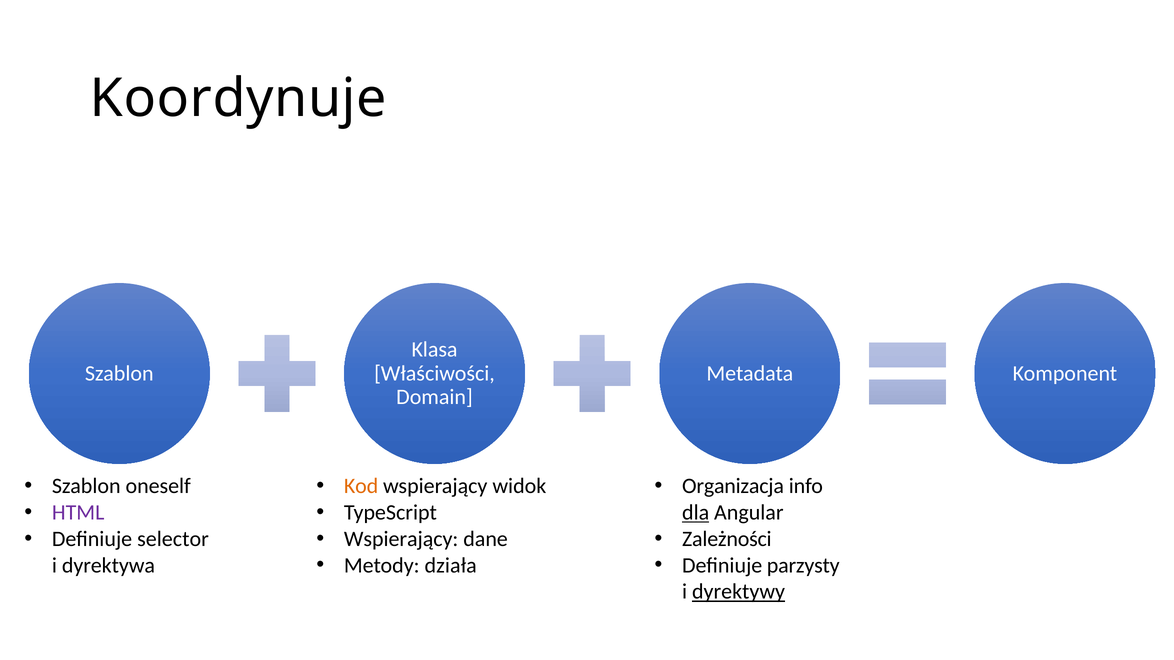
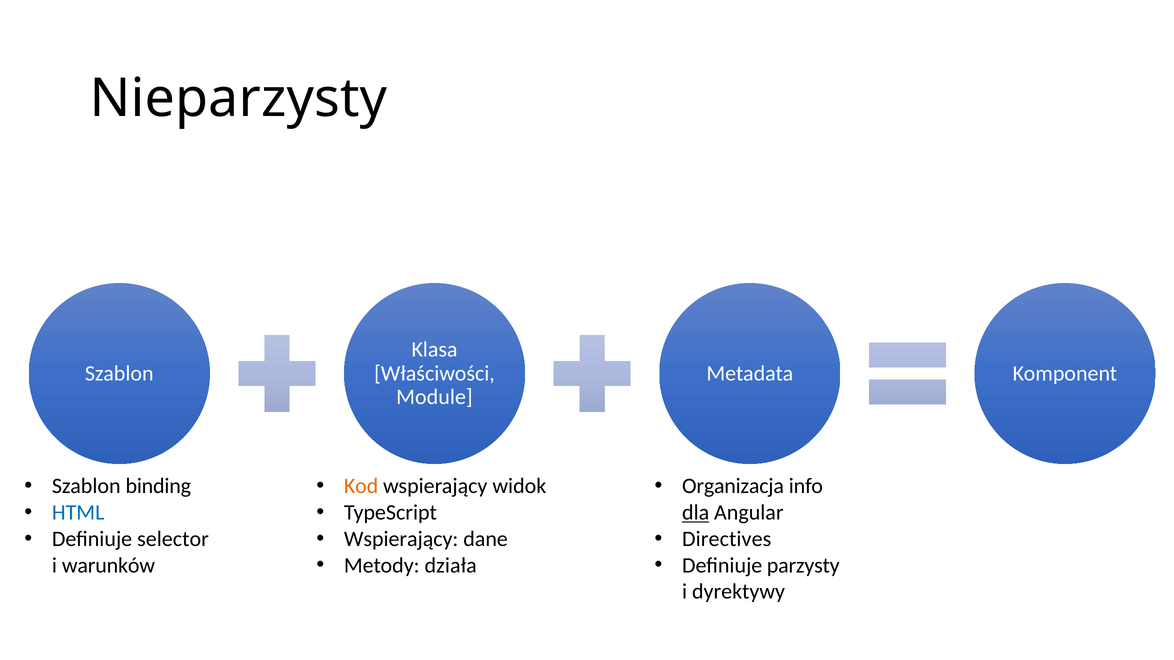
Koordynuje: Koordynuje -> Nieparzysty (238, 99)
Domain: Domain -> Module (434, 397)
oneself: oneself -> binding (158, 486)
HTML colour: purple -> blue (78, 513)
Zależności: Zależności -> Directives (727, 539)
dyrektywa: dyrektywa -> warunków (108, 566)
dyrektywy underline: present -> none (739, 592)
